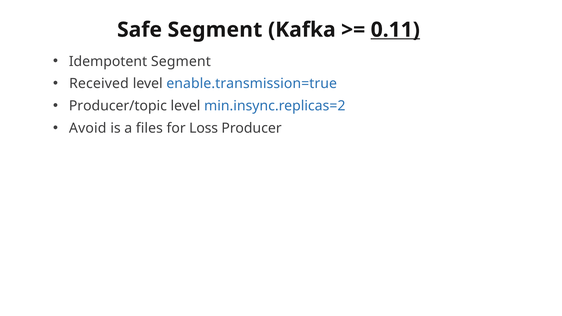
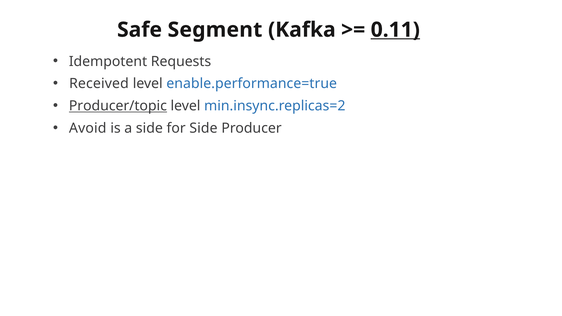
Idempotent Segment: Segment -> Requests (181, 61)
enable.transmission=true: enable.transmission=true -> enable.performance=true (252, 84)
Producer/topic underline: none -> present (118, 106)
a files: files -> side (149, 128)
for Loss: Loss -> Side (203, 128)
